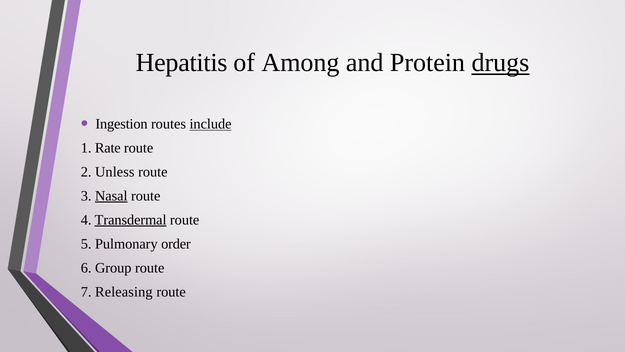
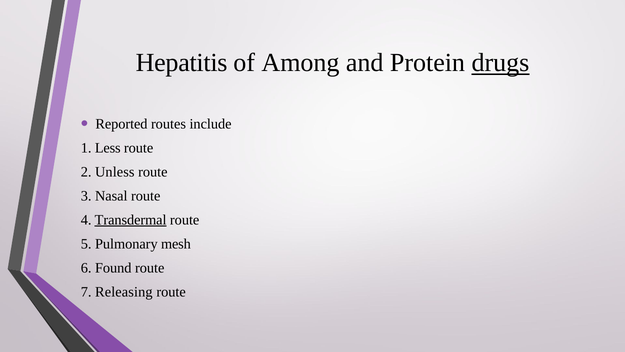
Ingestion: Ingestion -> Reported (121, 124)
include underline: present -> none (211, 124)
Rate: Rate -> Less (108, 148)
Nasal underline: present -> none (111, 196)
order: order -> mesh (176, 244)
Group: Group -> Found (113, 268)
